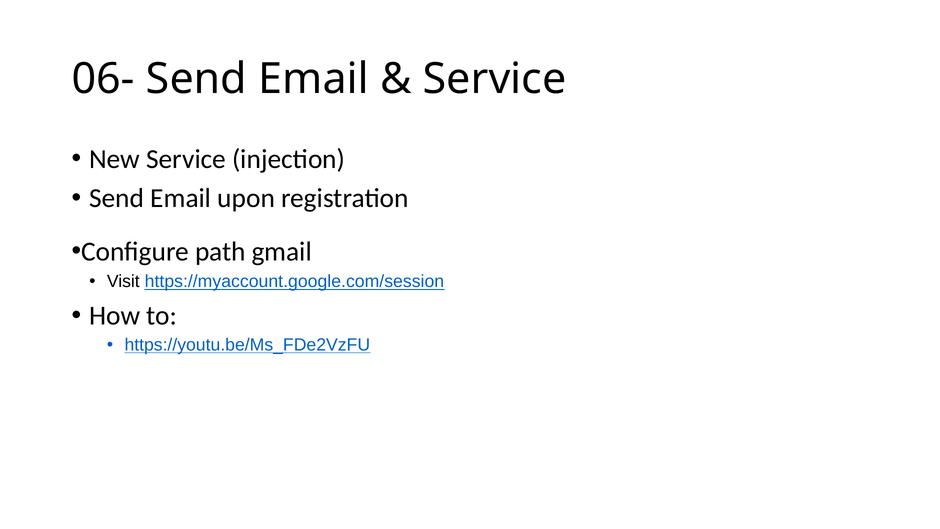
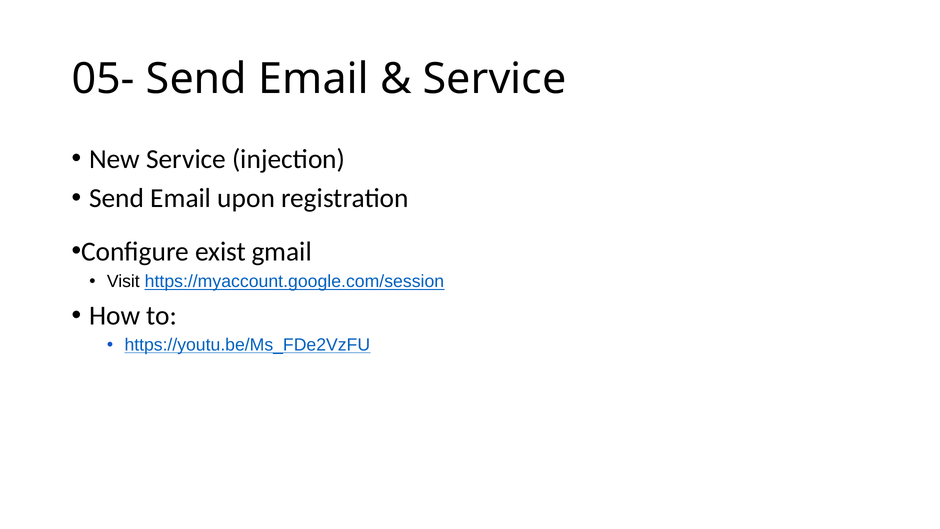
06-: 06- -> 05- (103, 79)
path: path -> exist (220, 252)
